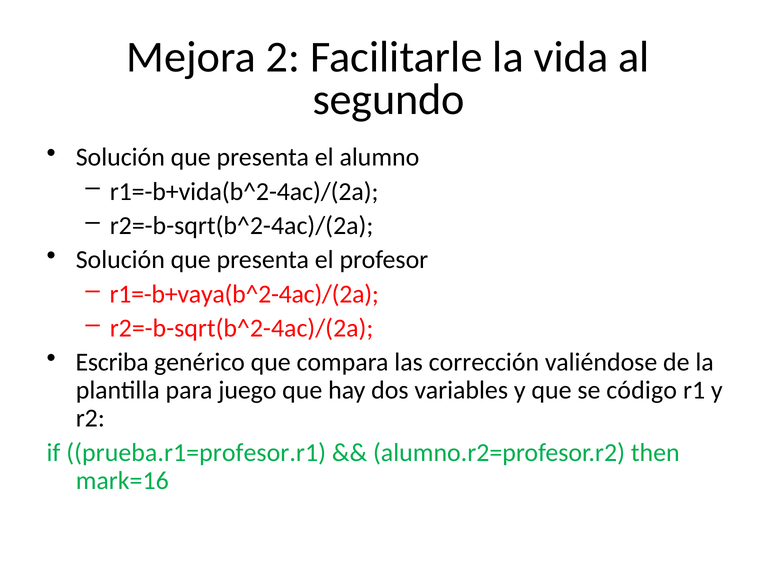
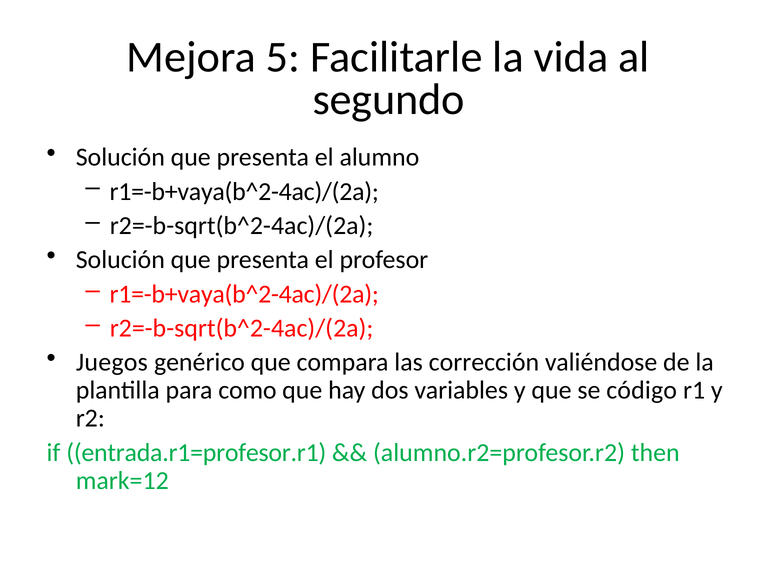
2: 2 -> 5 (283, 57)
r1=-b+vida(b^2-4ac)/(2a: r1=-b+vida(b^2-4ac)/(2a -> r1=-b+vaya(b^2-4ac)/(2a (244, 191)
Escriba: Escriba -> Juegos (112, 362)
juego: juego -> como (247, 390)
prueba.r1=profesor.r1: prueba.r1=profesor.r1 -> entrada.r1=profesor.r1 (196, 452)
mark=16: mark=16 -> mark=12 (122, 480)
